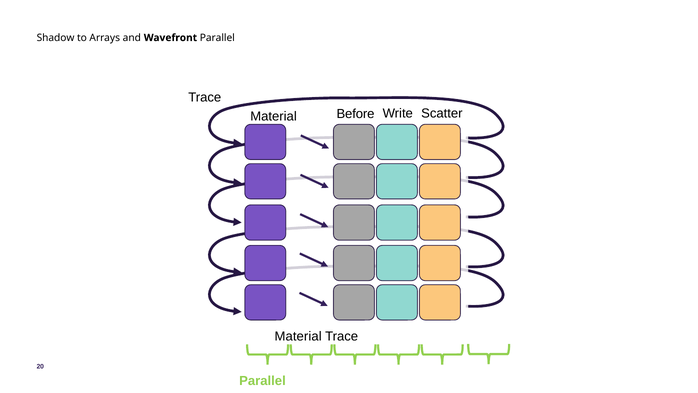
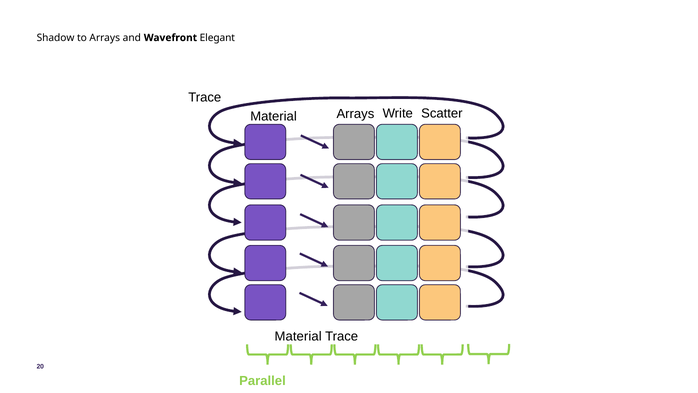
Wavefront Parallel: Parallel -> Elegant (217, 38)
Before: Before -> Arrays (355, 114)
